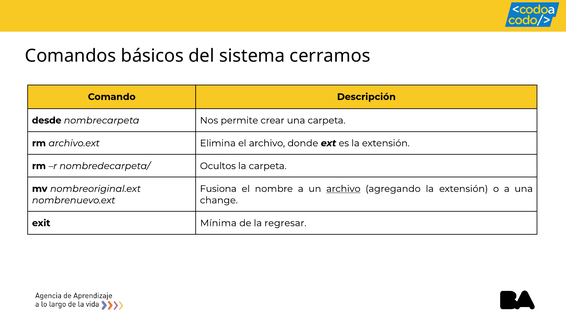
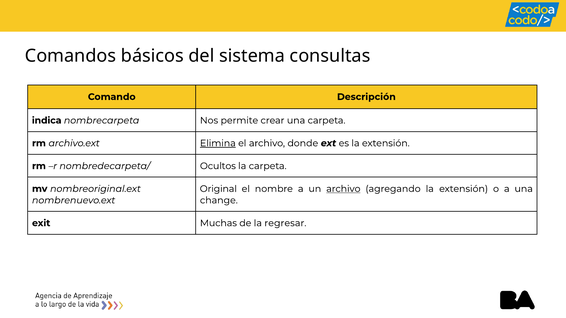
cerramos: cerramos -> consultas (330, 56)
desde: desde -> indica (47, 121)
Elimina underline: none -> present (218, 143)
Fusiona: Fusiona -> Original (218, 189)
Mínima: Mínima -> Muchas (218, 223)
